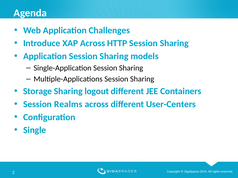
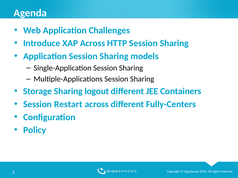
Realms: Realms -> Restart (68, 104)
User-Centers: User-Centers -> Fully-Centers (171, 104)
Single: Single -> Policy (35, 130)
